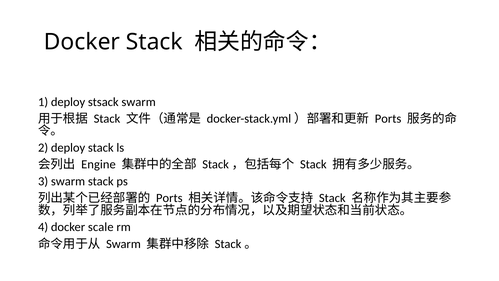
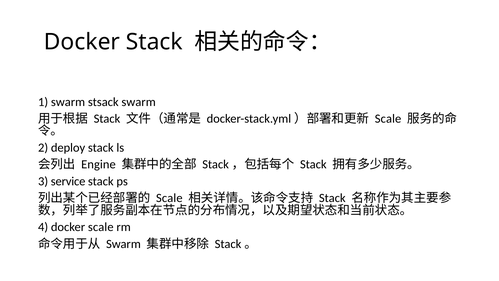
1 deploy: deploy -> swarm (68, 102)
Ports: Ports -> Scale (388, 119)
3 swarm: swarm -> service (68, 181)
Ports: Ports -> Scale (169, 198)
